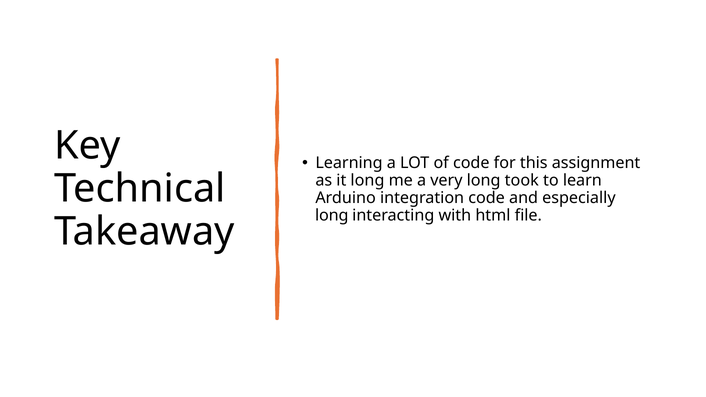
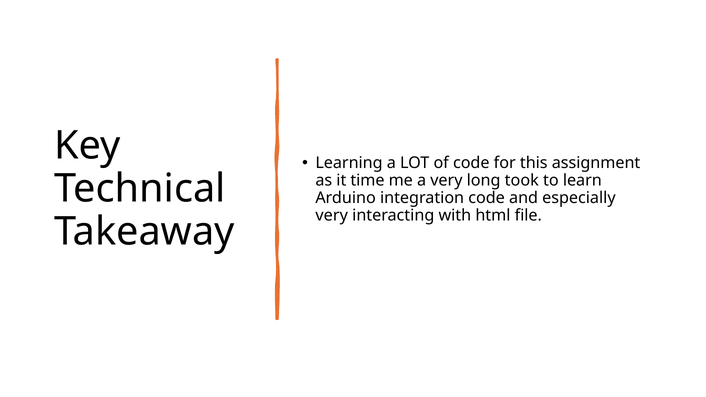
it long: long -> time (368, 180)
long: long -> very (332, 215)
